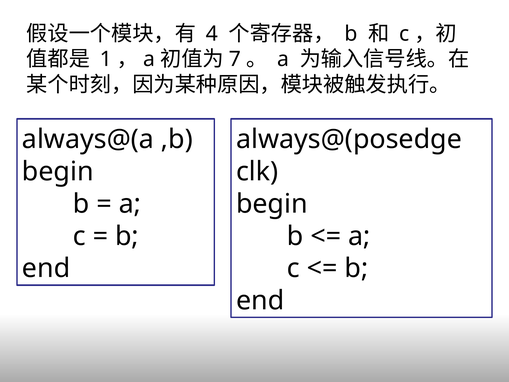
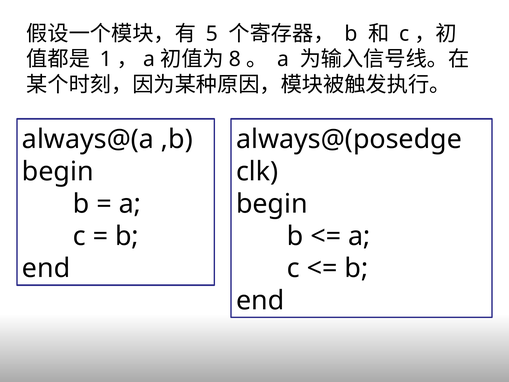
4: 4 -> 5 (212, 34)
7: 7 -> 8 (235, 59)
